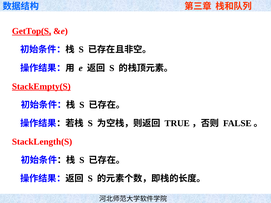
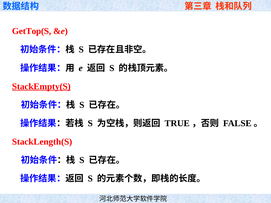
GetTop(S underline: present -> none (32, 31)
